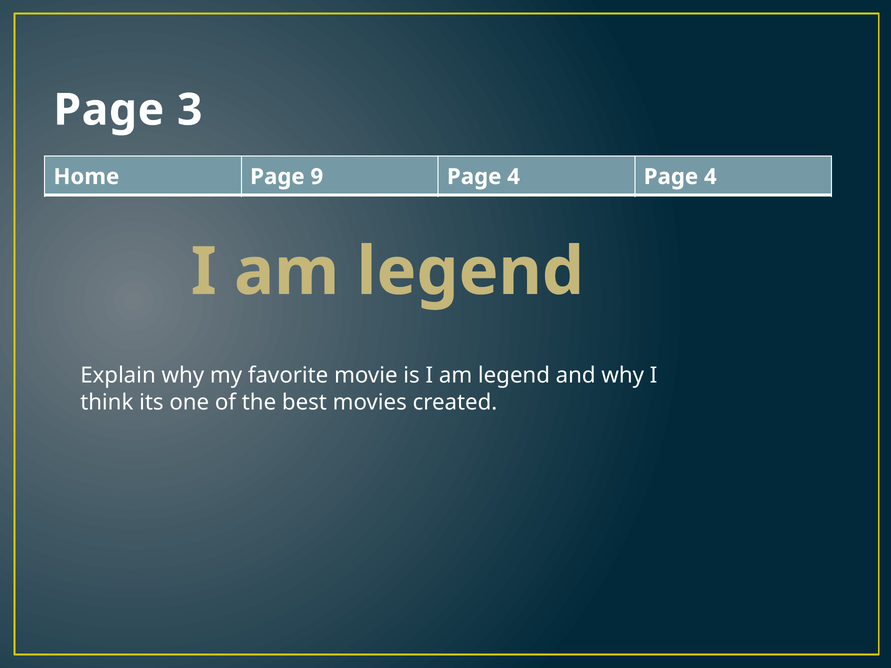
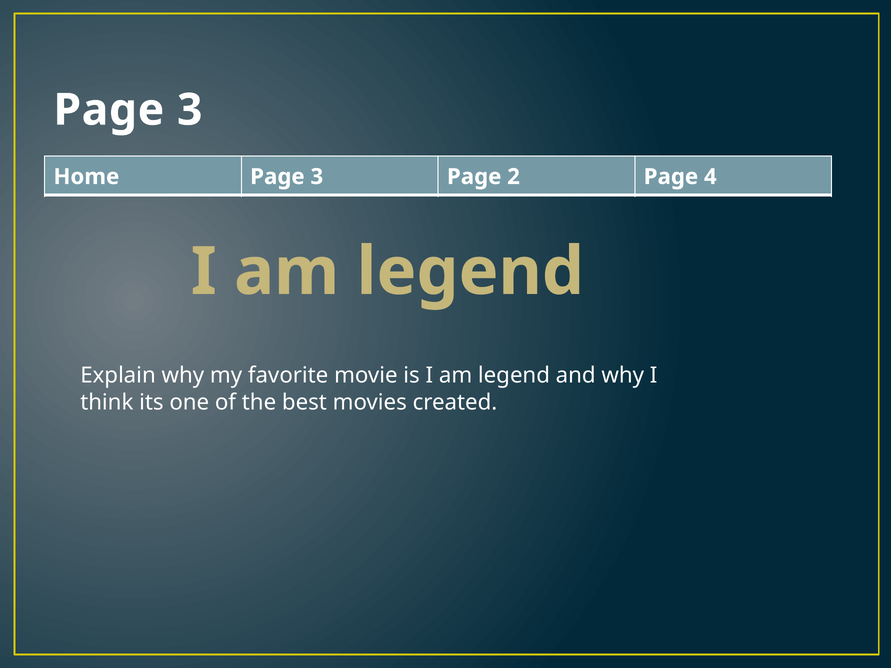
Home Page 9: 9 -> 3 (317, 177)
4: 4 -> 2 (514, 177)
